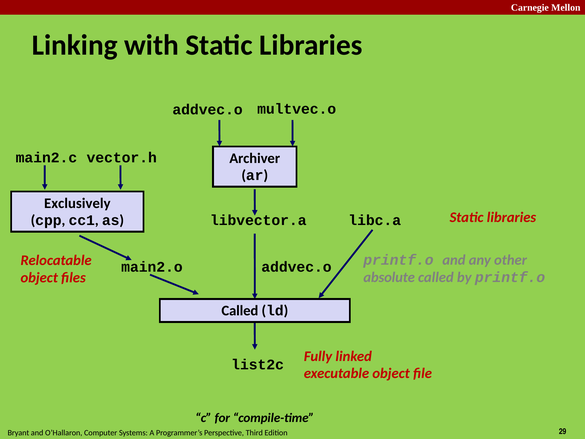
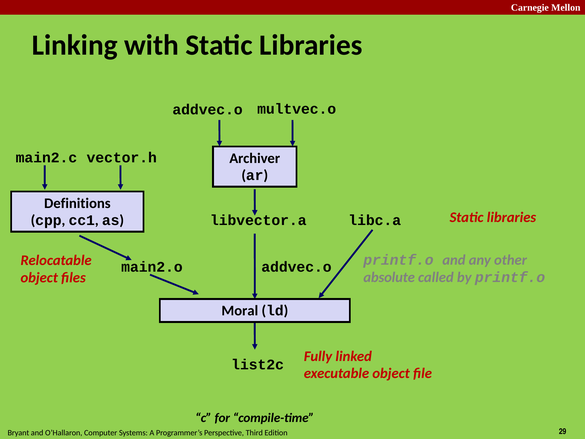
Exclusively: Exclusively -> Definitions (77, 203)
Called: Called -> Moral (240, 311)
